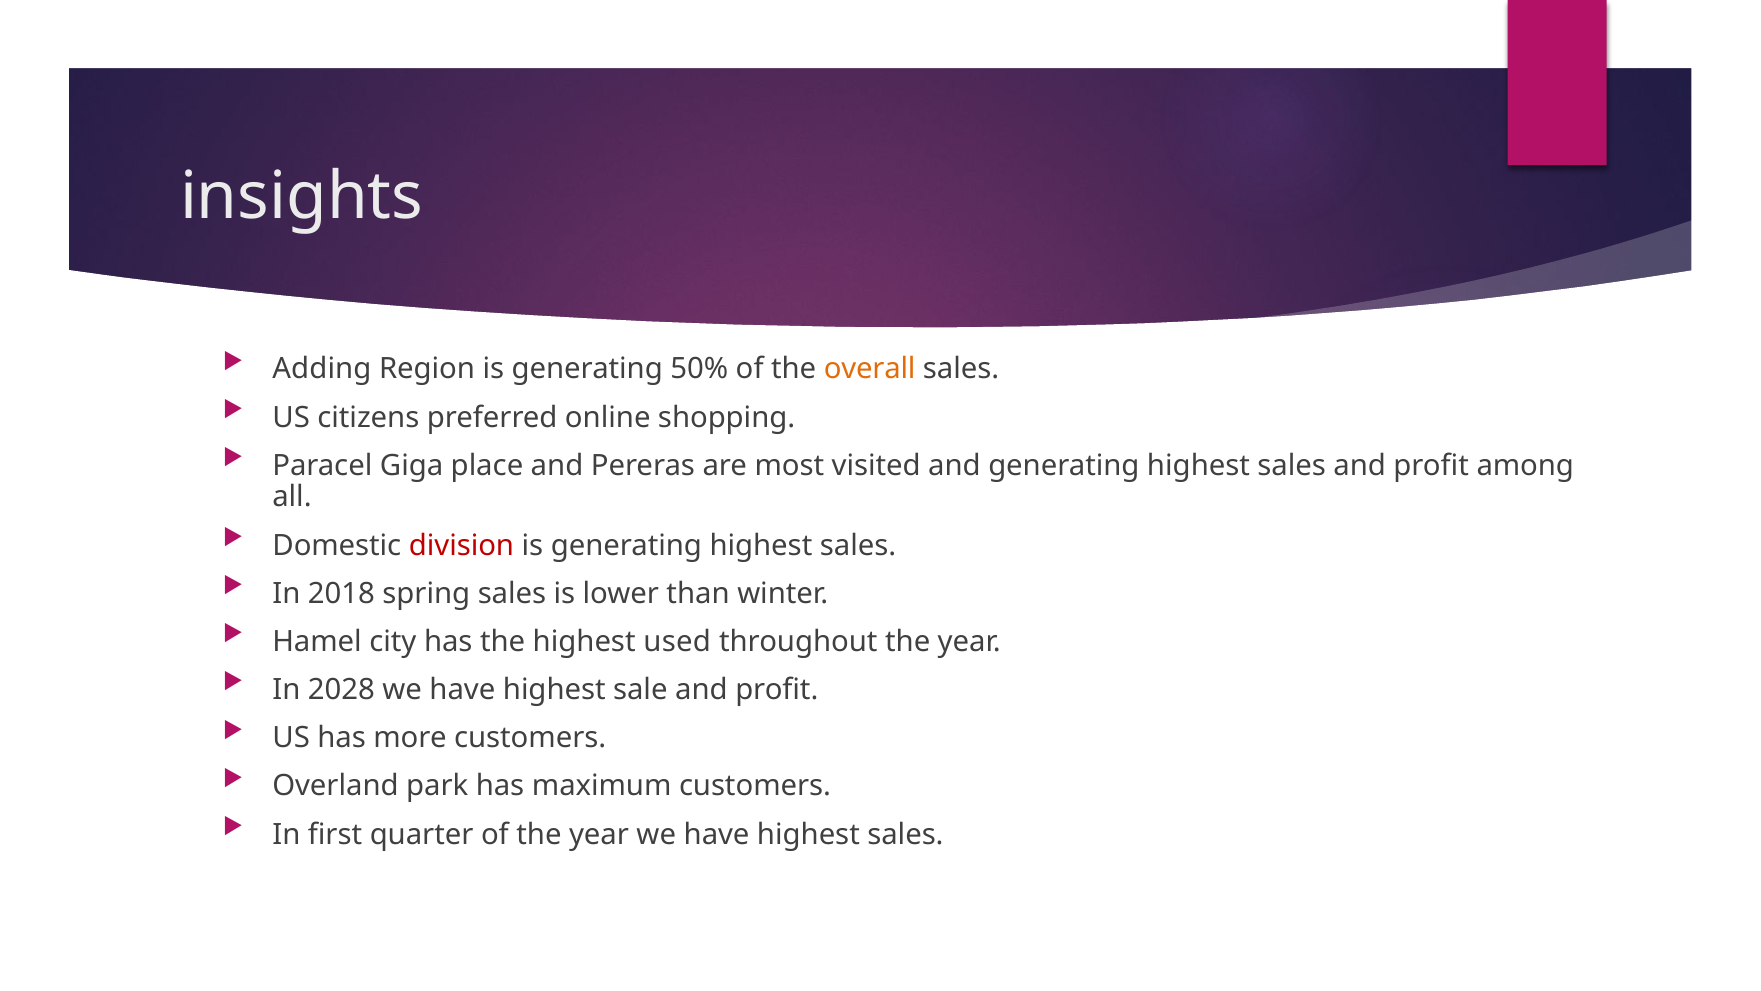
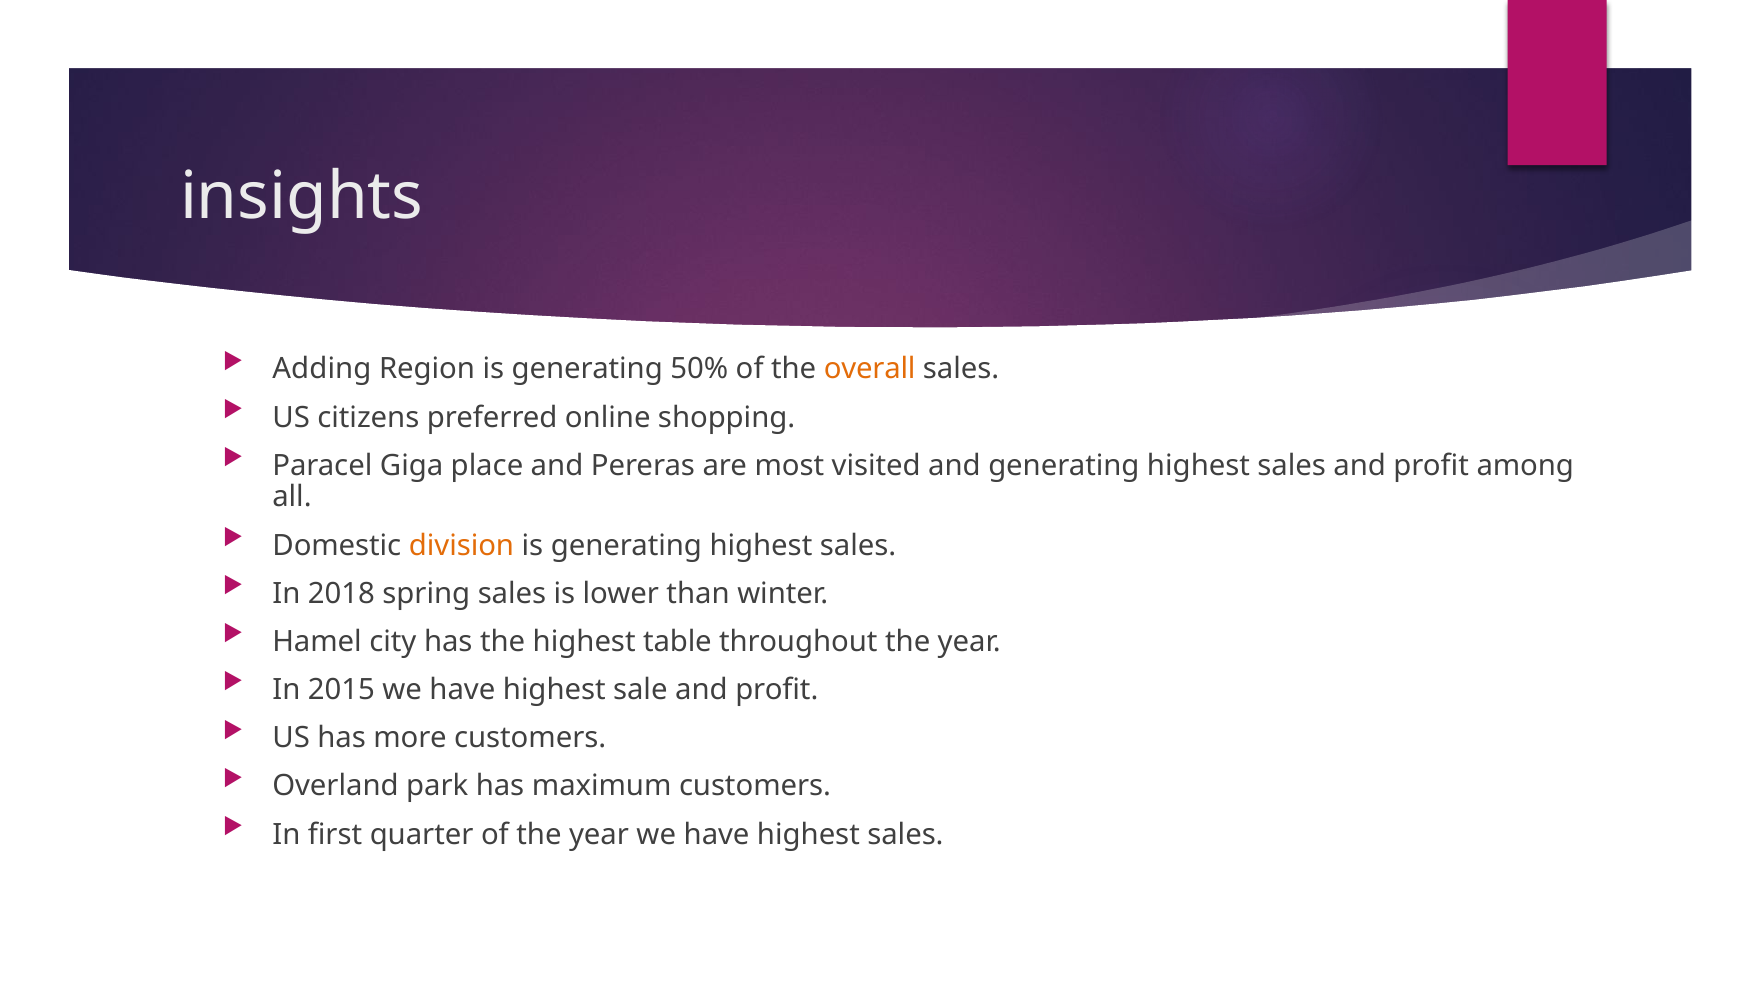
division colour: red -> orange (462, 545)
used: used -> table (677, 641)
2028: 2028 -> 2015 (341, 690)
